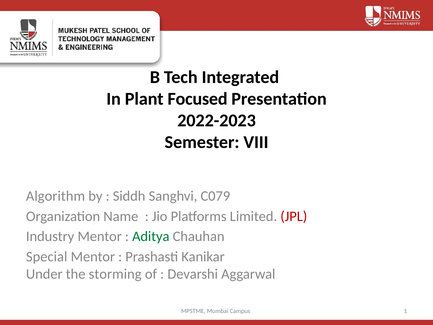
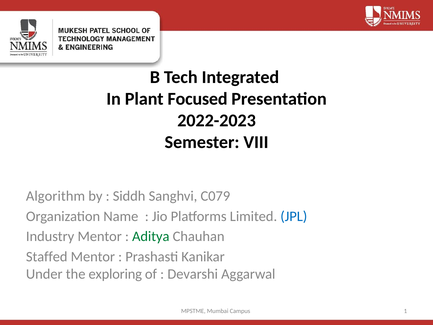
JPL colour: red -> blue (294, 216)
Special: Special -> Staffed (47, 256)
storming: storming -> exploring (115, 274)
